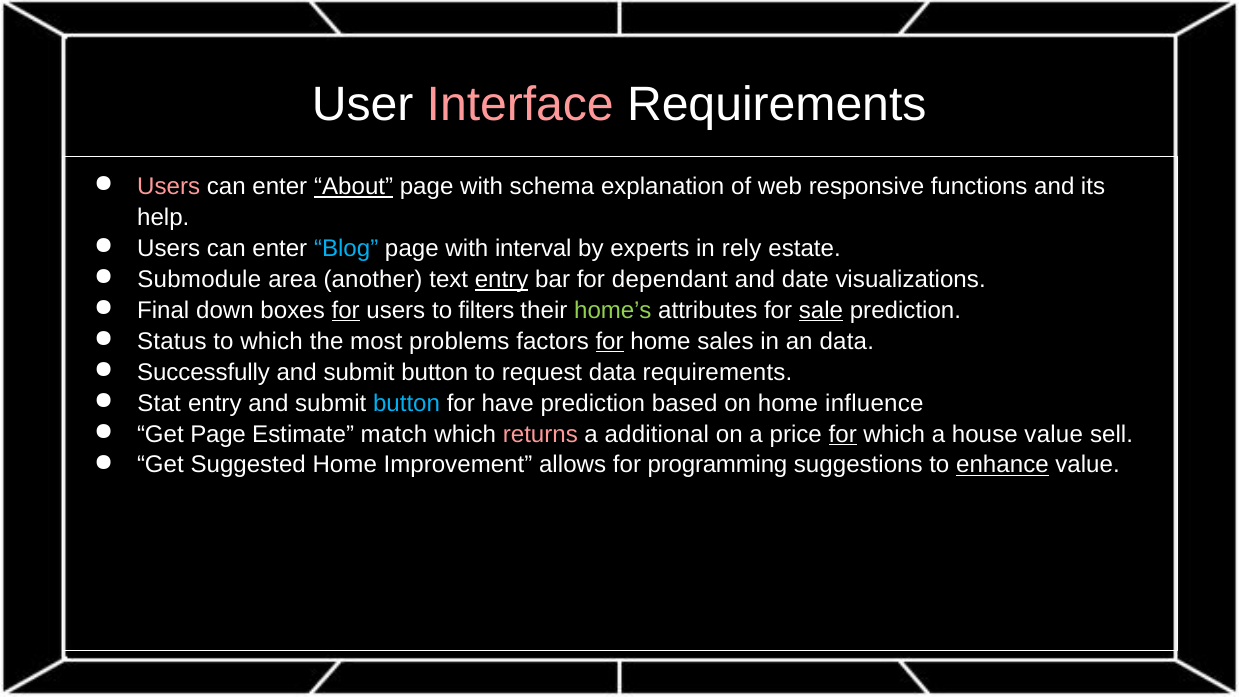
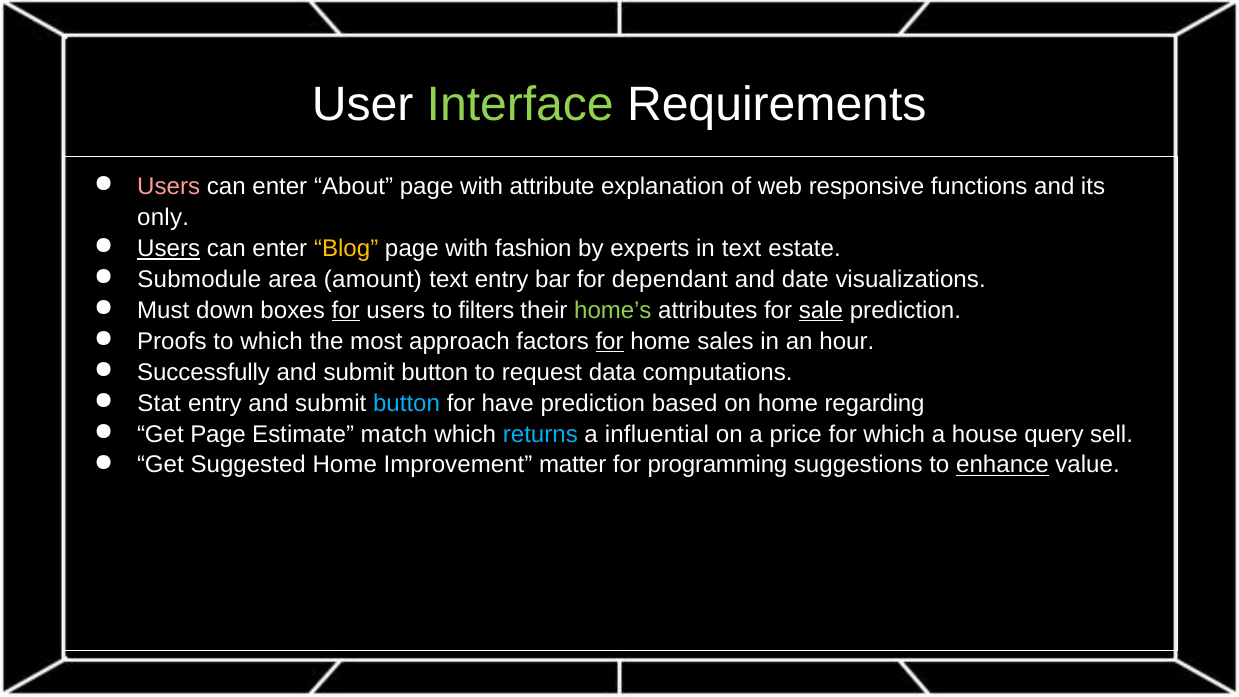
Interface colour: pink -> light green (520, 105)
About underline: present -> none (354, 187)
schema: schema -> attribute (552, 187)
help: help -> only (163, 218)
Users underline: none -> present (169, 249)
Blog colour: light blue -> yellow (346, 249)
interval: interval -> fashion (533, 249)
in rely: rely -> text (742, 249)
another: another -> amount (373, 279)
entry underline: present -> none (502, 279)
Final: Final -> Must (163, 310)
Status: Status -> Proofs (172, 341)
problems: problems -> approach (459, 341)
an data: data -> hour (847, 341)
data requirements: requirements -> computations (718, 372)
influence: influence -> regarding (875, 403)
returns colour: pink -> light blue (540, 434)
additional: additional -> influential (657, 434)
for underline: present -> none (843, 434)
house value: value -> query (1054, 434)
allows: allows -> matter (573, 465)
